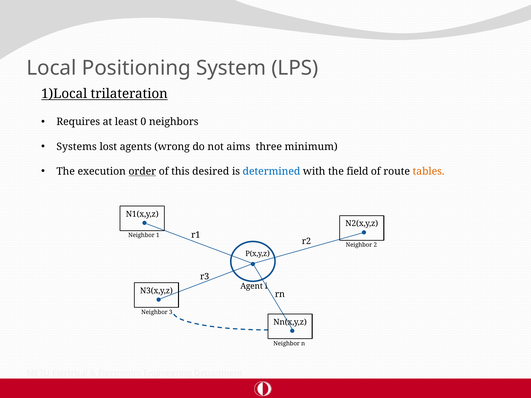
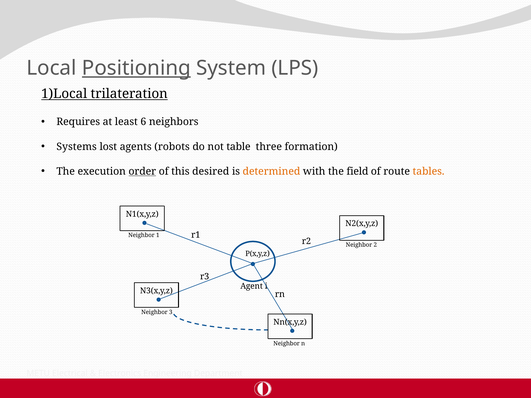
Positioning underline: none -> present (136, 68)
0: 0 -> 6 (143, 122)
wrong: wrong -> robots (172, 147)
aims: aims -> table (238, 147)
minimum: minimum -> formation (311, 147)
determined colour: blue -> orange (271, 172)
